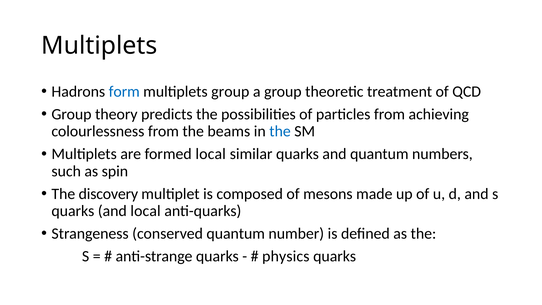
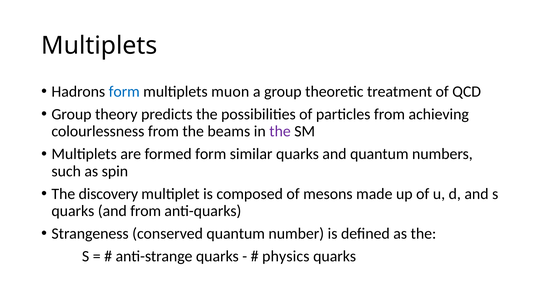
multiplets group: group -> muon (230, 92)
the colour: blue -> purple (280, 131)
formed local: local -> form (211, 154)
and local: local -> from (146, 211)
